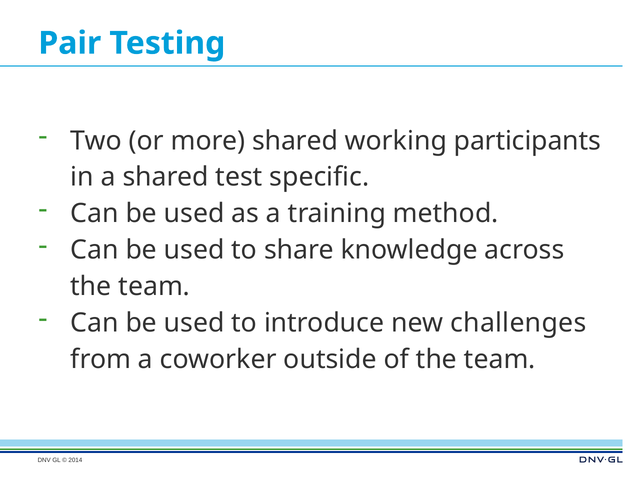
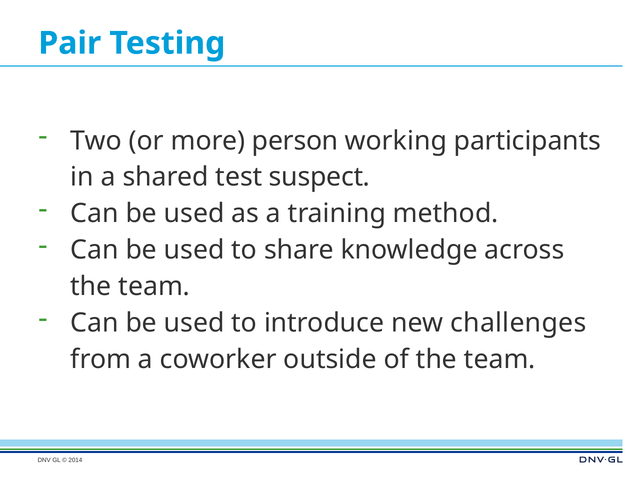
more shared: shared -> person (295, 141)
specific: specific -> suspect (320, 177)
